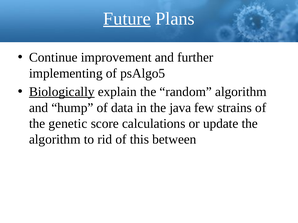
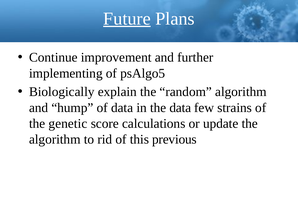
Biologically underline: present -> none (62, 92)
the java: java -> data (180, 108)
between: between -> previous (174, 140)
